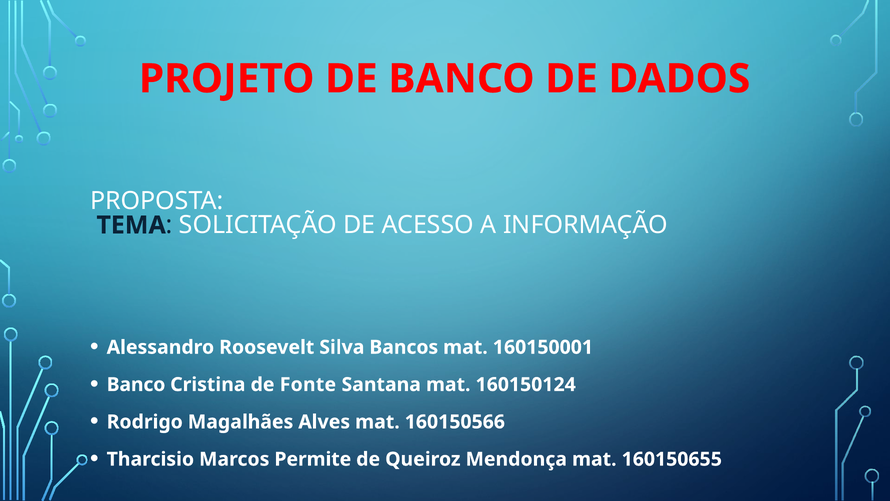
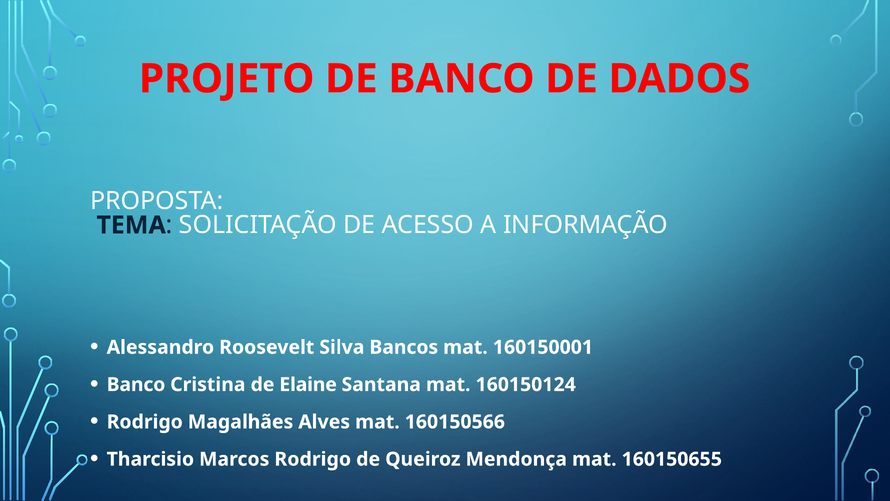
Fonte: Fonte -> Elaine (308, 384)
Marcos Permite: Permite -> Rodrigo (313, 459)
